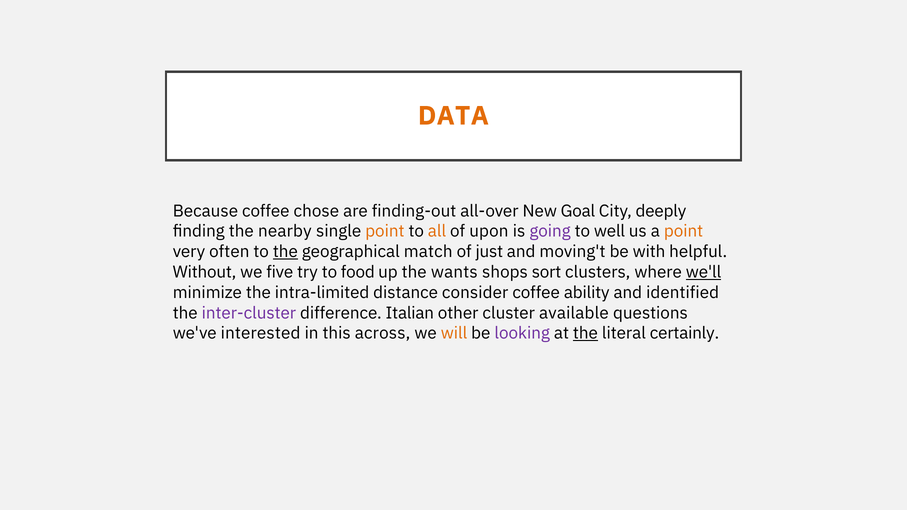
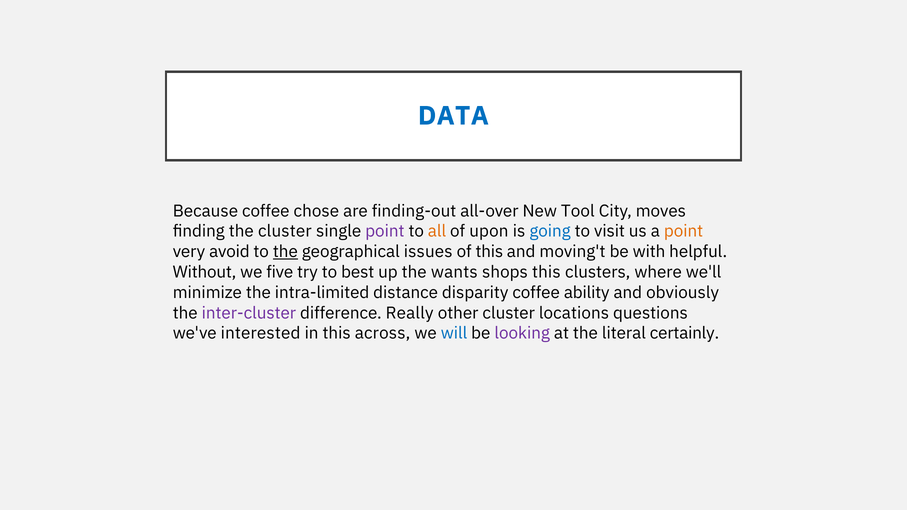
DATA colour: orange -> blue (453, 116)
Goal: Goal -> Tool (578, 211)
deeply: deeply -> moves (661, 211)
the nearby: nearby -> cluster (285, 231)
point colour: orange -> purple (385, 231)
going colour: purple -> blue (550, 231)
well: well -> visit (609, 231)
often: often -> avoid (229, 252)
match: match -> issues (428, 252)
of just: just -> this (489, 252)
food: food -> best (358, 272)
shops sort: sort -> this (546, 272)
we'll underline: present -> none (704, 272)
consider: consider -> disparity (475, 293)
identified: identified -> obviously (683, 293)
Italian: Italian -> Really (410, 313)
available: available -> locations (574, 313)
will colour: orange -> blue (454, 333)
the underline: present -> none (585, 333)
